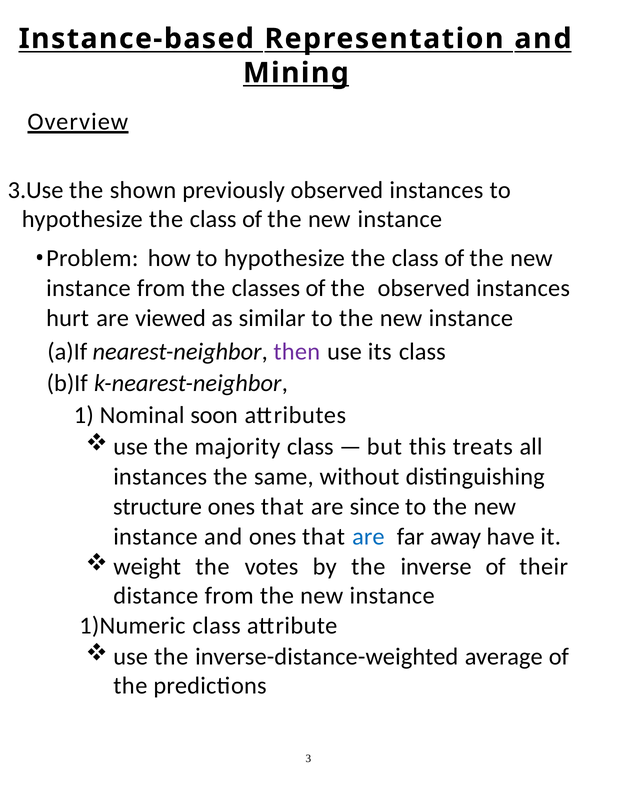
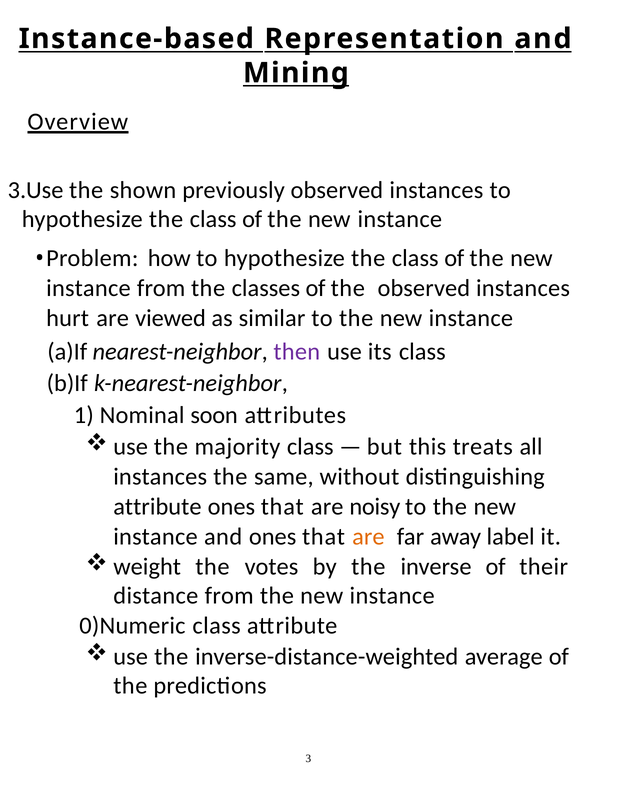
structure: structure -> attribute (157, 507)
since: since -> noisy (375, 507)
are colour: blue -> orange (368, 536)
have: have -> label (511, 536)
1)Numeric: 1)Numeric -> 0)Numeric (132, 626)
